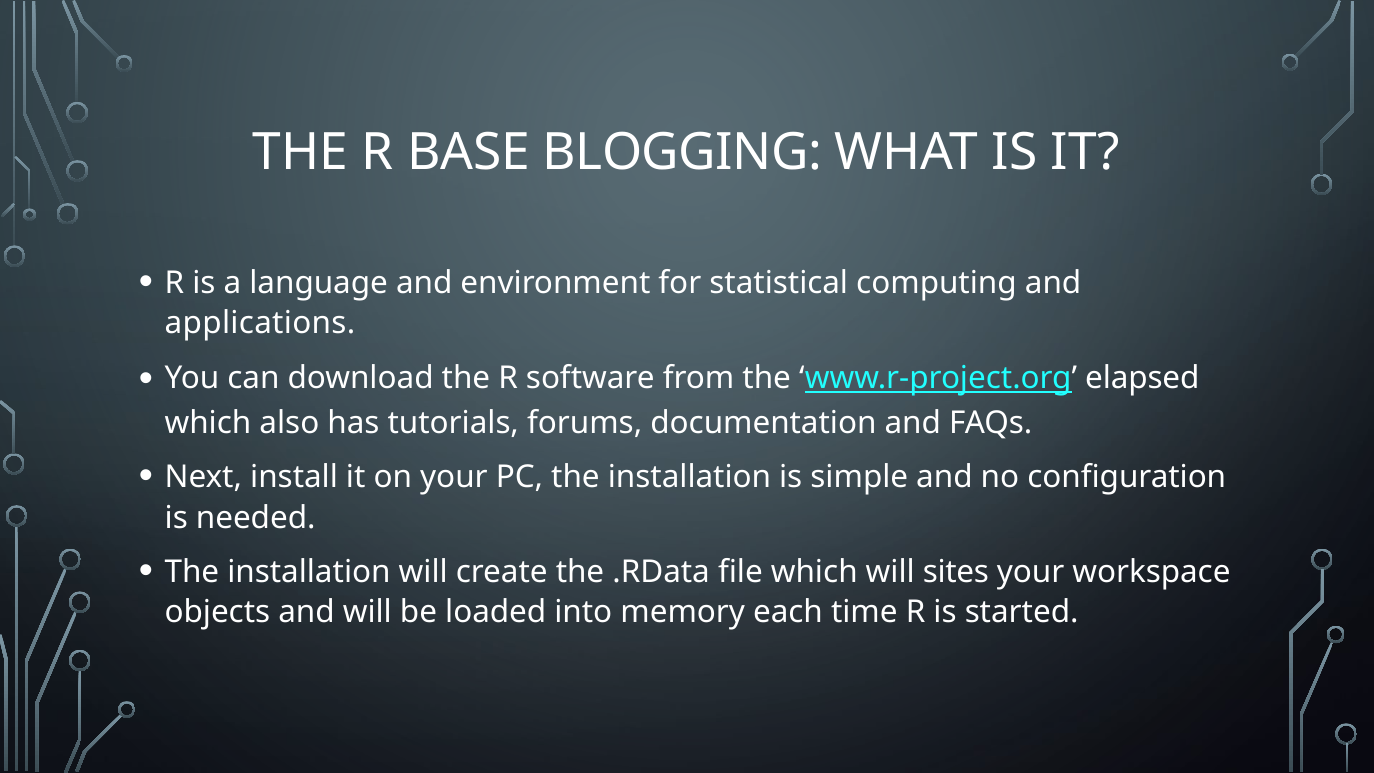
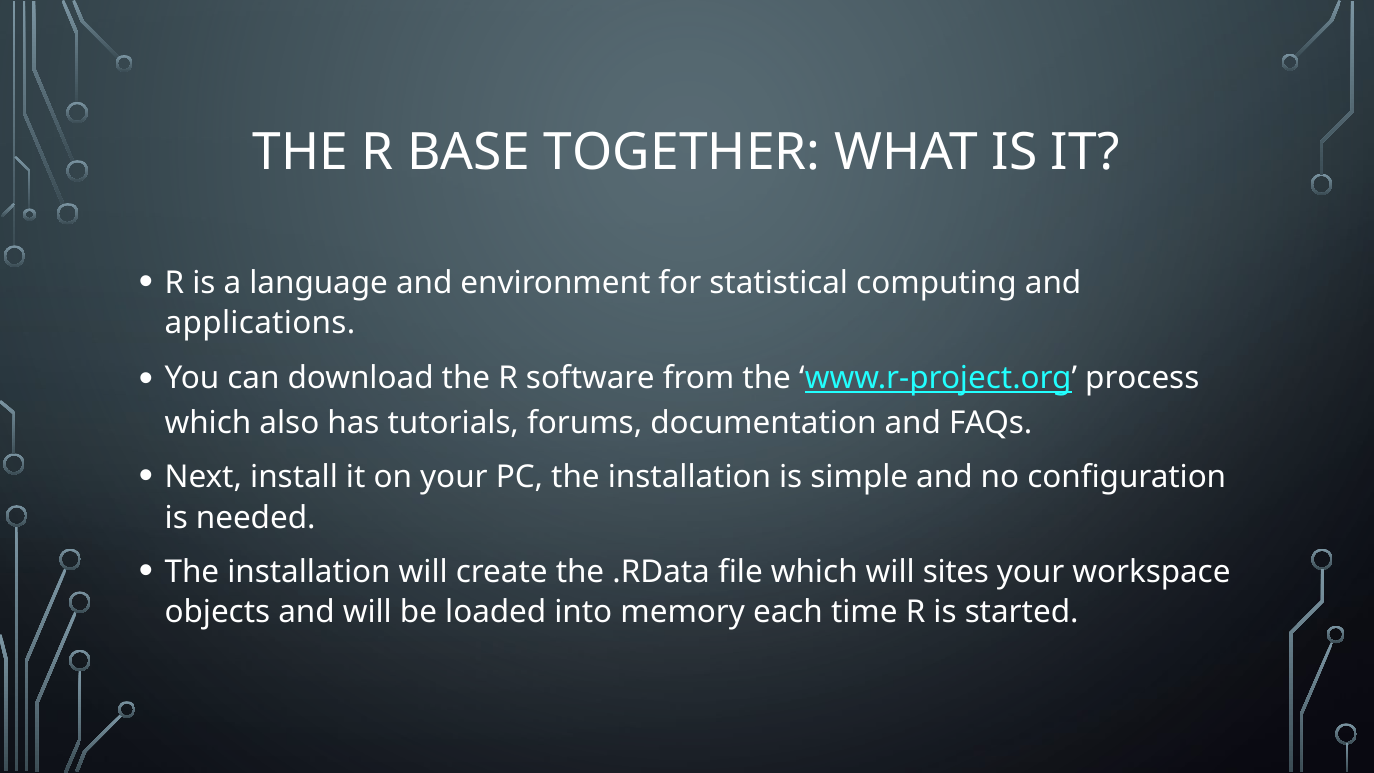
BLOGGING: BLOGGING -> TOGETHER (682, 153)
elapsed: elapsed -> process (1142, 378)
